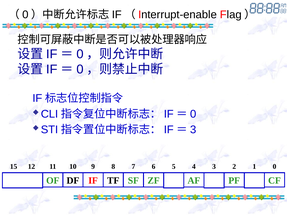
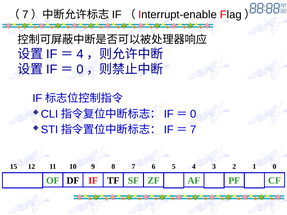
0: 0 -> 7 (25, 15)
0: 0 -> 4 (80, 54)
3: 3 -> 7 (193, 130)
